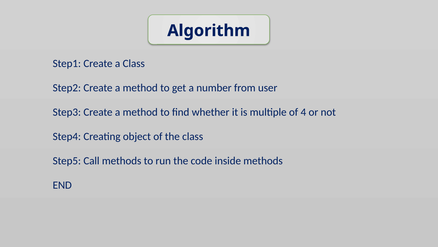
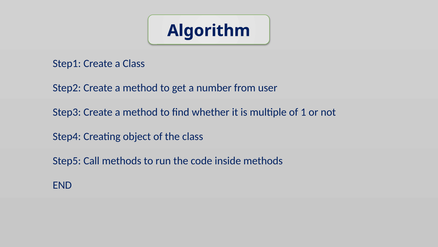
4: 4 -> 1 (303, 112)
